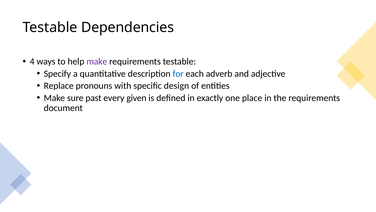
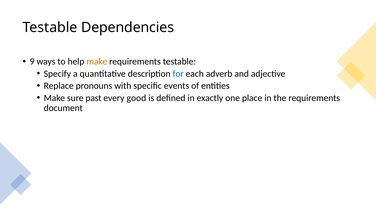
4: 4 -> 9 (32, 61)
make colour: purple -> orange (97, 61)
design: design -> events (177, 86)
given: given -> good (136, 98)
